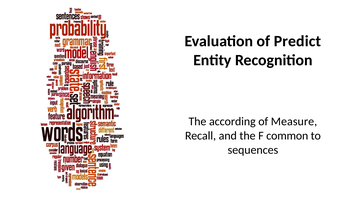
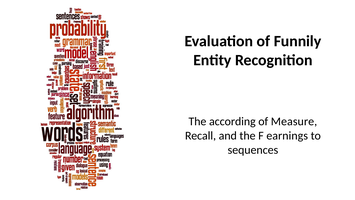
Predict: Predict -> Funnily (298, 41)
common: common -> earnings (287, 136)
